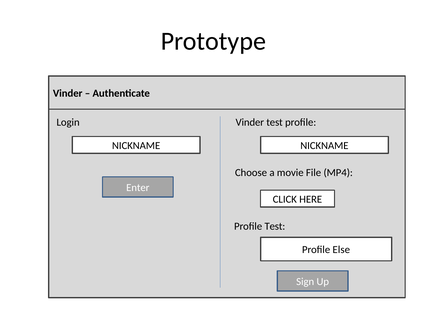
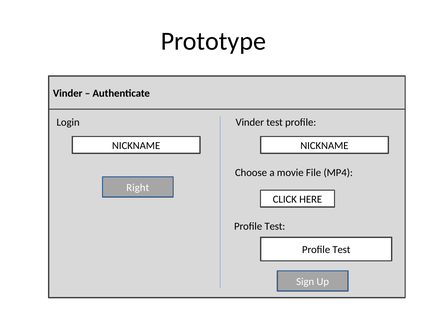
Enter: Enter -> Right (138, 188)
Else: Else -> Test (341, 250)
